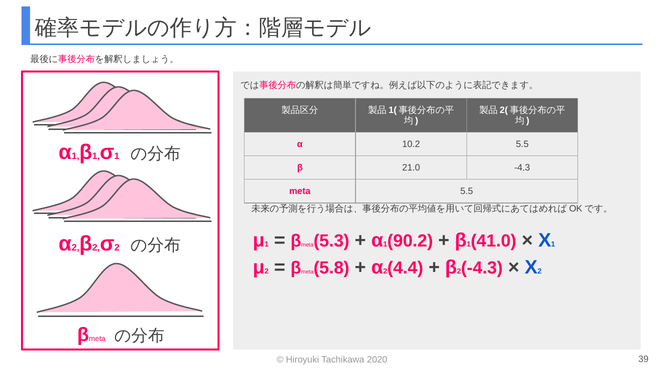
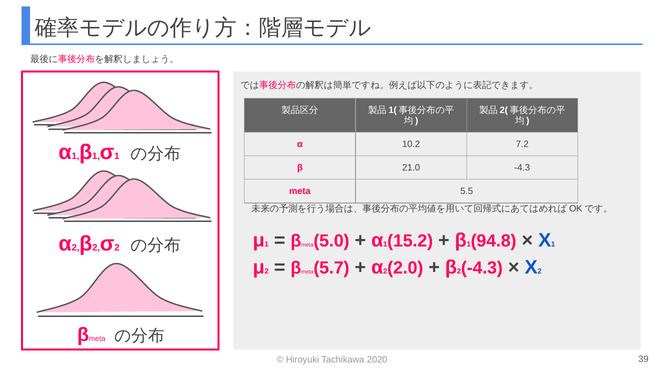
10.2 5.5: 5.5 -> 7.2 (522, 144)
5.3: 5.3 -> 5.0 (331, 241)
90.2: 90.2 -> 15.2 (410, 241)
41.0: 41.0 -> 94.8 (494, 241)
5.8: 5.8 -> 5.7 (331, 268)
4.4: 4.4 -> 2.0 (405, 268)
